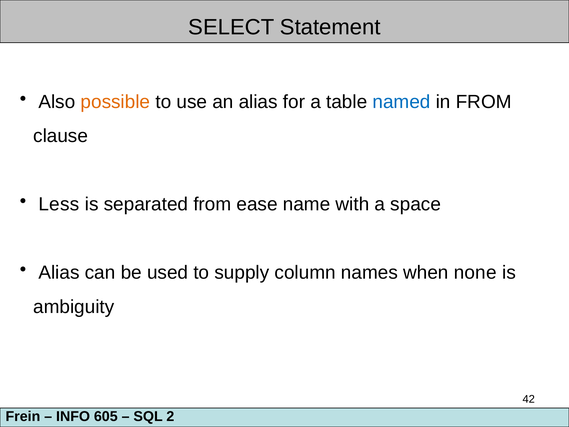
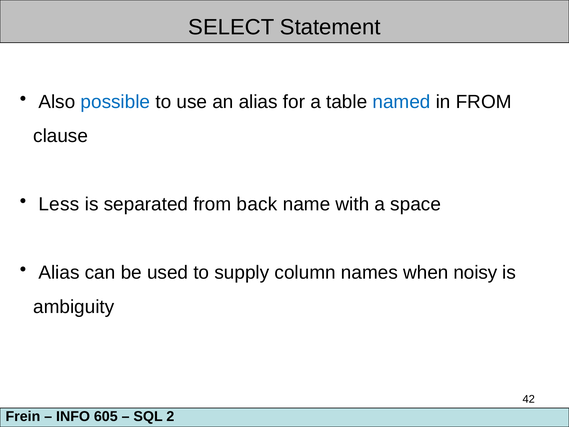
possible colour: orange -> blue (115, 102)
ease: ease -> back (257, 204)
none: none -> noisy (475, 273)
